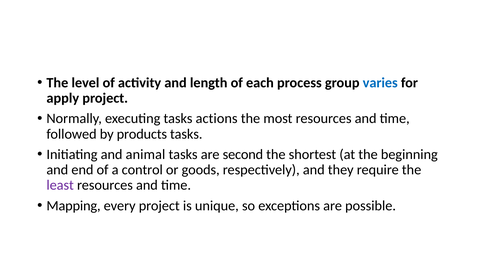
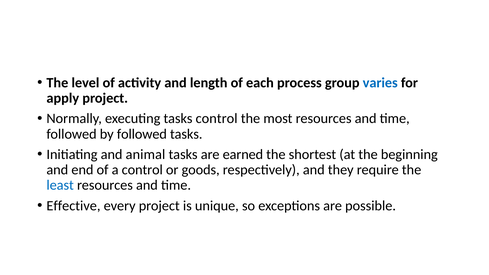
tasks actions: actions -> control (217, 119)
by products: products -> followed (142, 134)
second: second -> earned (243, 154)
least colour: purple -> blue (60, 185)
Mapping: Mapping -> Effective (73, 206)
